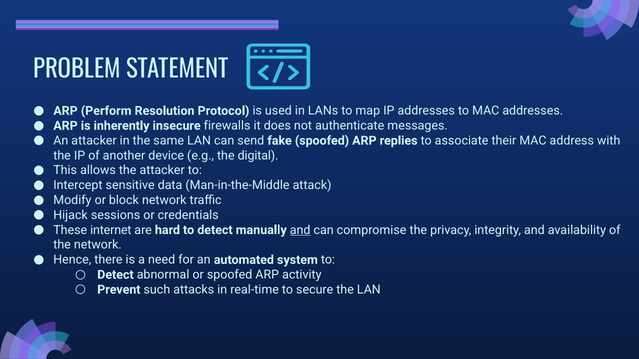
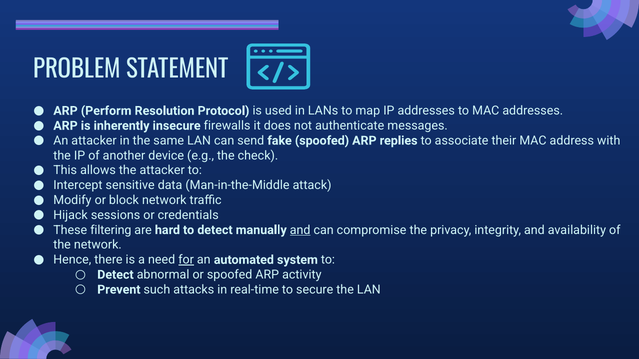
digital: digital -> check (258, 156)
internet: internet -> filtering (111, 230)
for underline: none -> present (186, 260)
